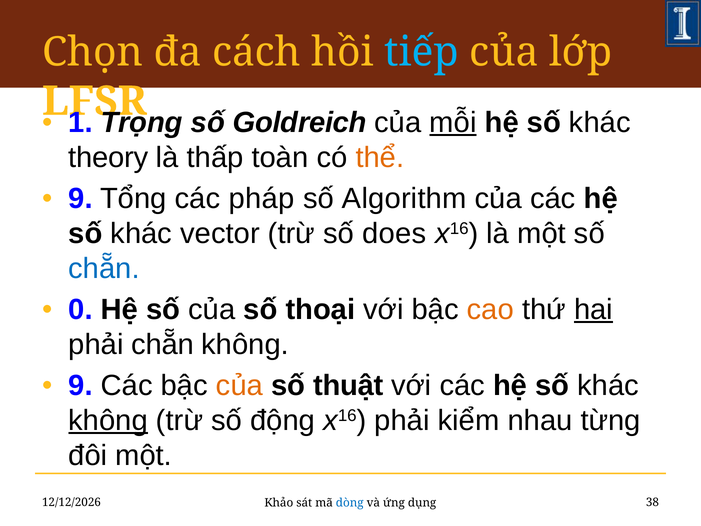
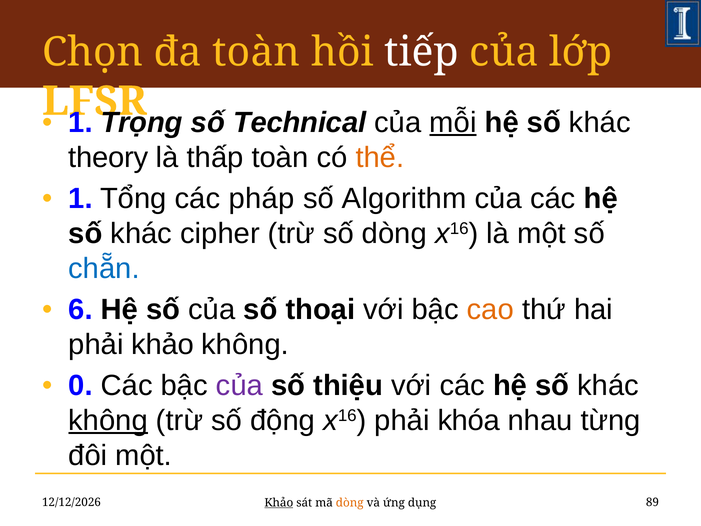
đa cách: cách -> toàn (256, 52)
tiếp colour: light blue -> white (422, 52)
Goldreich: Goldreich -> Technical (300, 122)
9: 9 -> 1 (81, 198)
vector: vector -> cipher (220, 233)
số does: does -> dòng (394, 233)
0: 0 -> 6 (81, 309)
hai underline: present -> none (593, 309)
phải chẵn: chẵn -> khảo (163, 344)
9: 9 -> 0 (81, 385)
của colour: orange -> purple (239, 385)
thuật: thuật -> thiệu (348, 385)
kiểm: kiểm -> khóa (469, 420)
Khảo underline: none -> present (279, 502)
dòng colour: blue -> orange (350, 502)
38: 38 -> 89 (652, 502)
